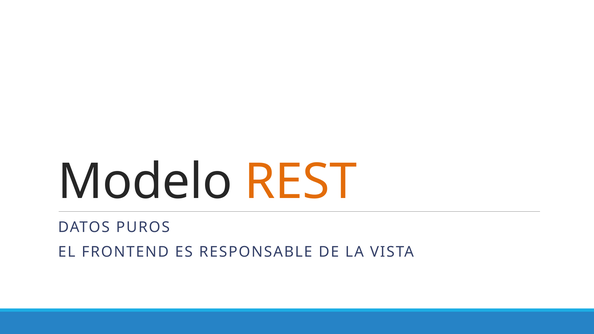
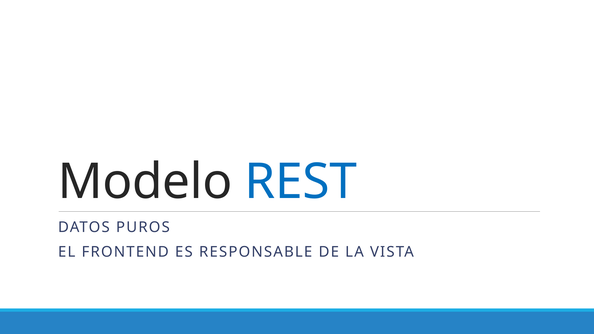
REST colour: orange -> blue (301, 182)
